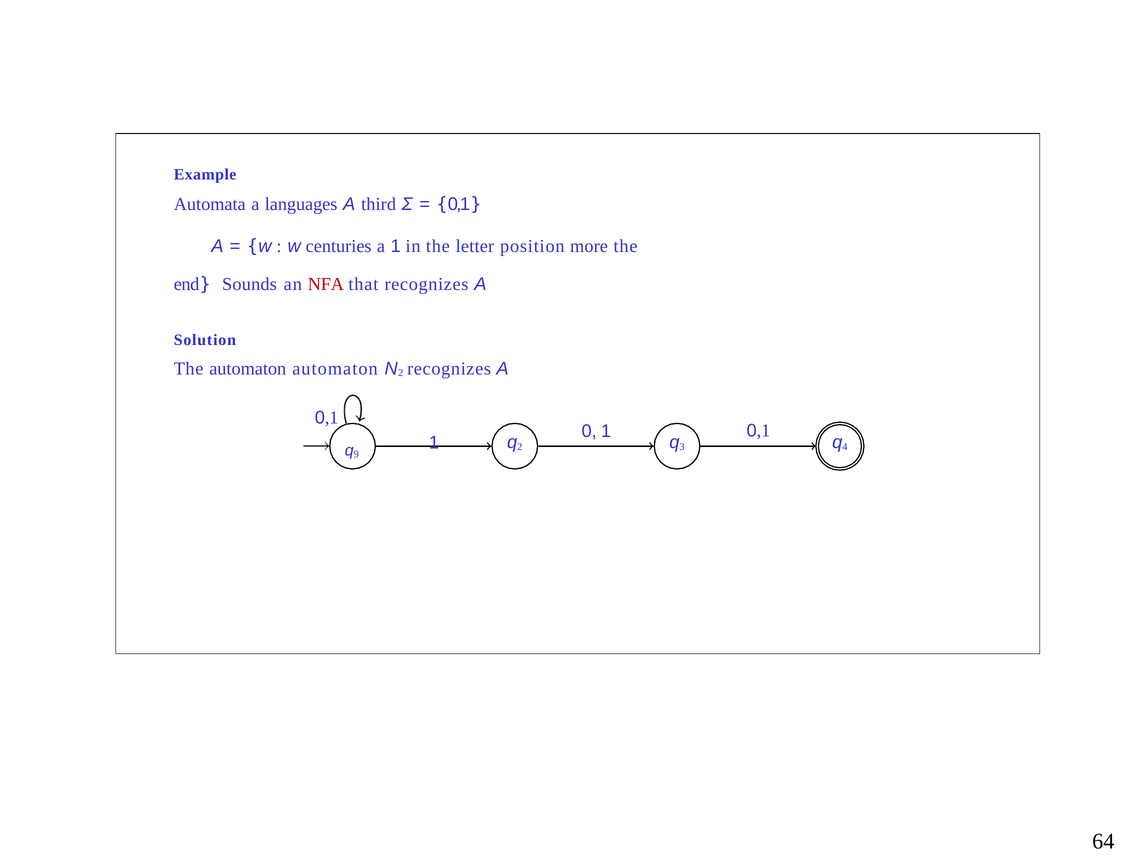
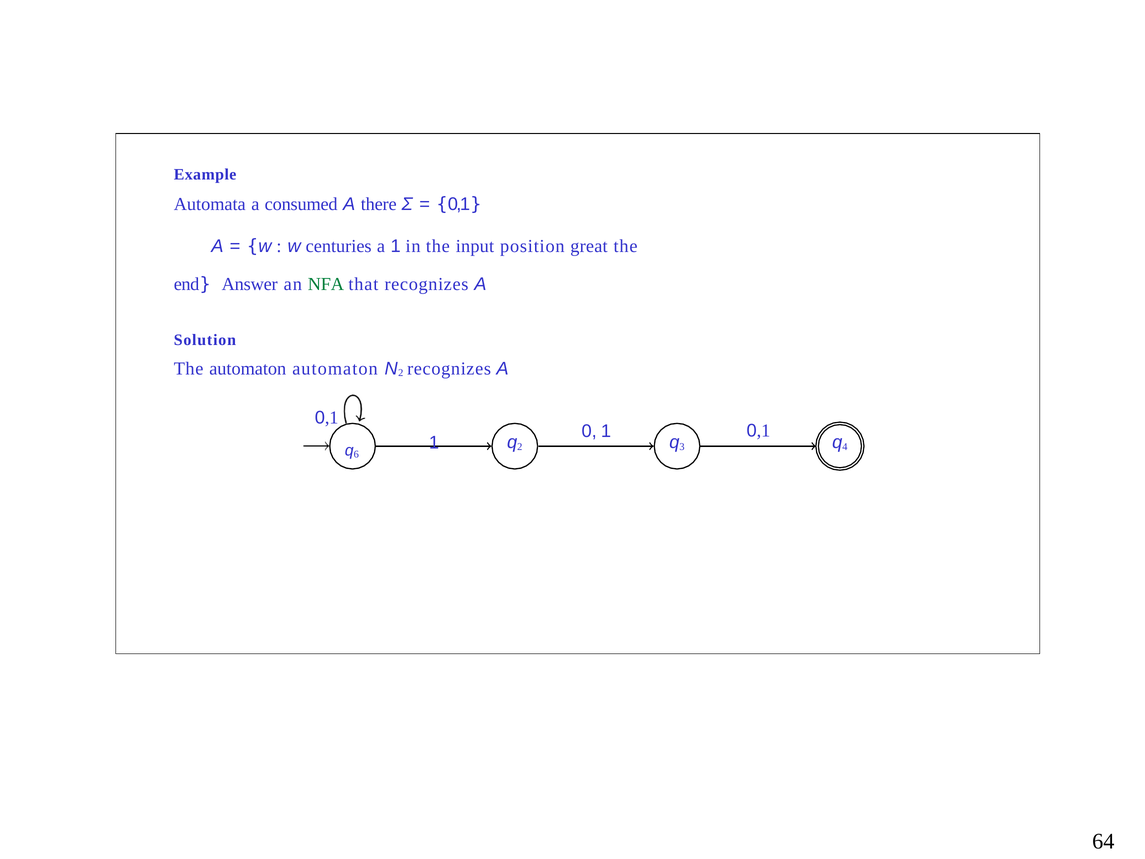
languages: languages -> consumed (301, 204)
third: third -> there (379, 204)
letter: letter -> input (475, 246)
more: more -> great (589, 246)
Sounds: Sounds -> Answer (250, 284)
NFA colour: red -> green (326, 284)
9: 9 -> 6 (356, 454)
